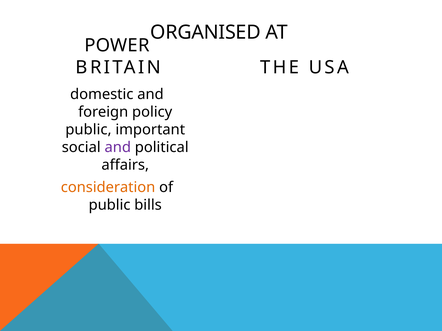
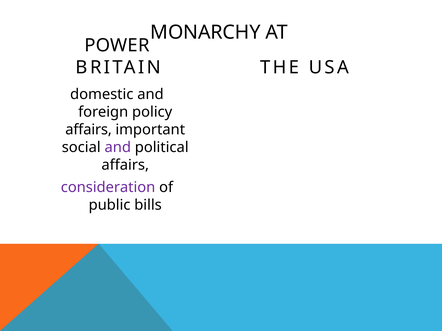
ORGANISED: ORGANISED -> MONARCHY (205, 32)
public: public -> affairs (89, 130)
consideration colour: orange -> purple (108, 188)
